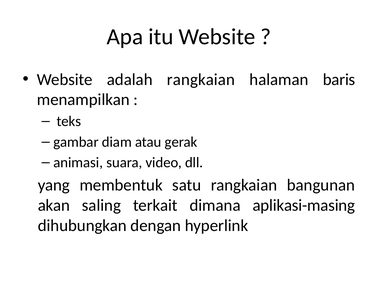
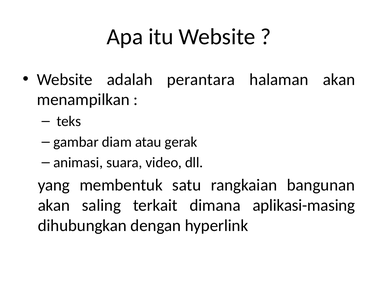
adalah rangkaian: rangkaian -> perantara (201, 79)
halaman baris: baris -> akan (339, 79)
